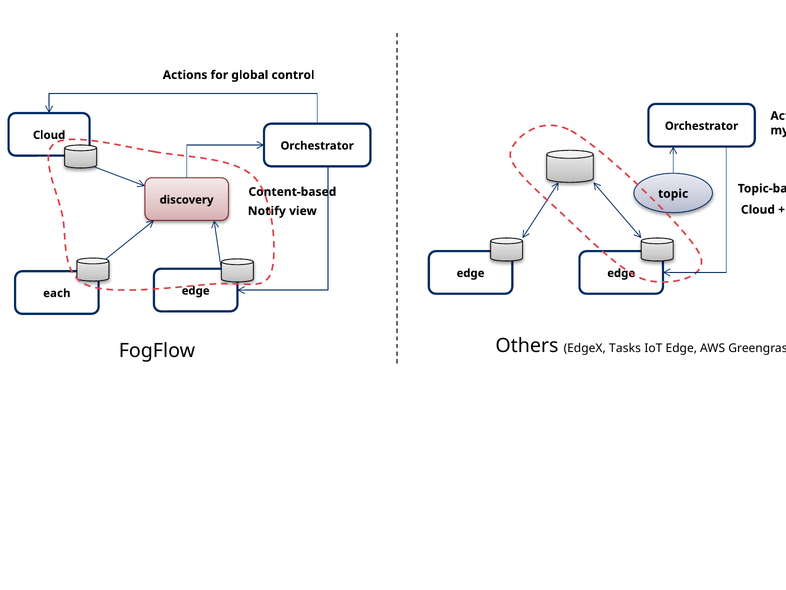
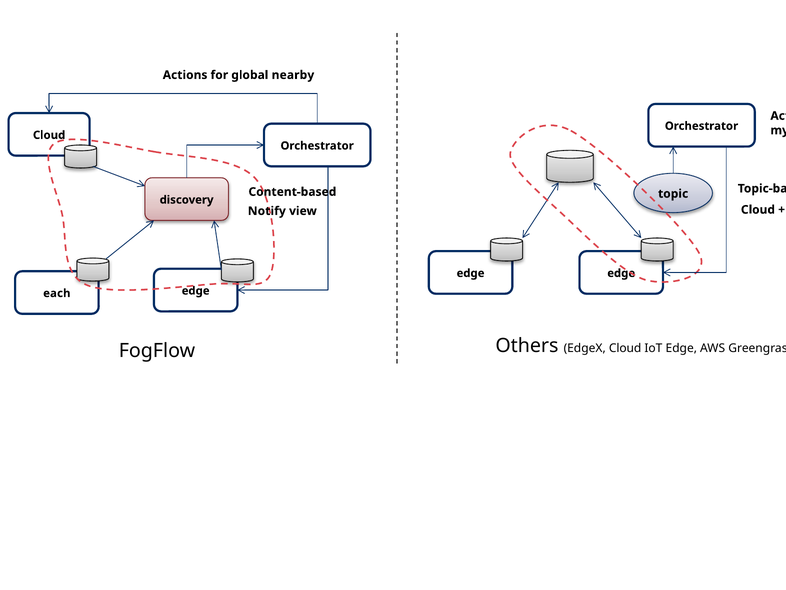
control: control -> nearby (293, 75)
EdgeX Tasks: Tasks -> Cloud (625, 348)
